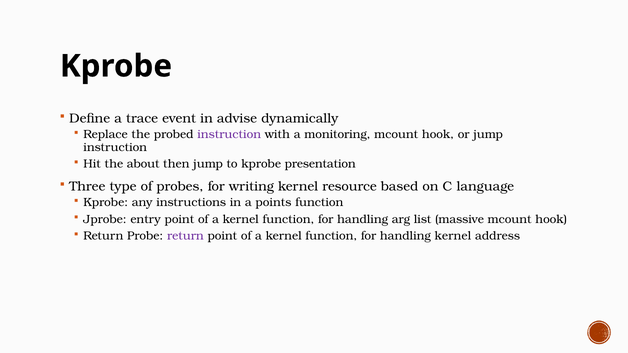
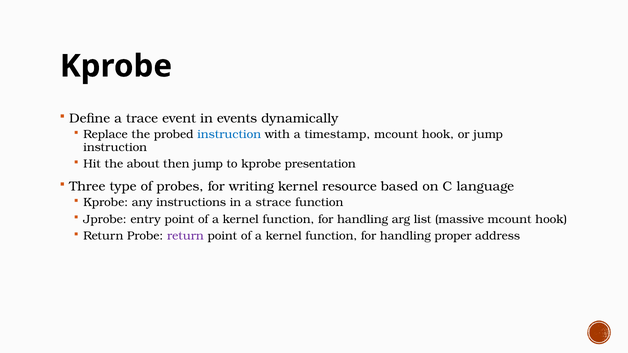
advise: advise -> events (237, 119)
instruction colour: purple -> blue (229, 135)
monitoring: monitoring -> timestamp (337, 135)
points: points -> strace (273, 203)
handling kernel: kernel -> proper (453, 236)
